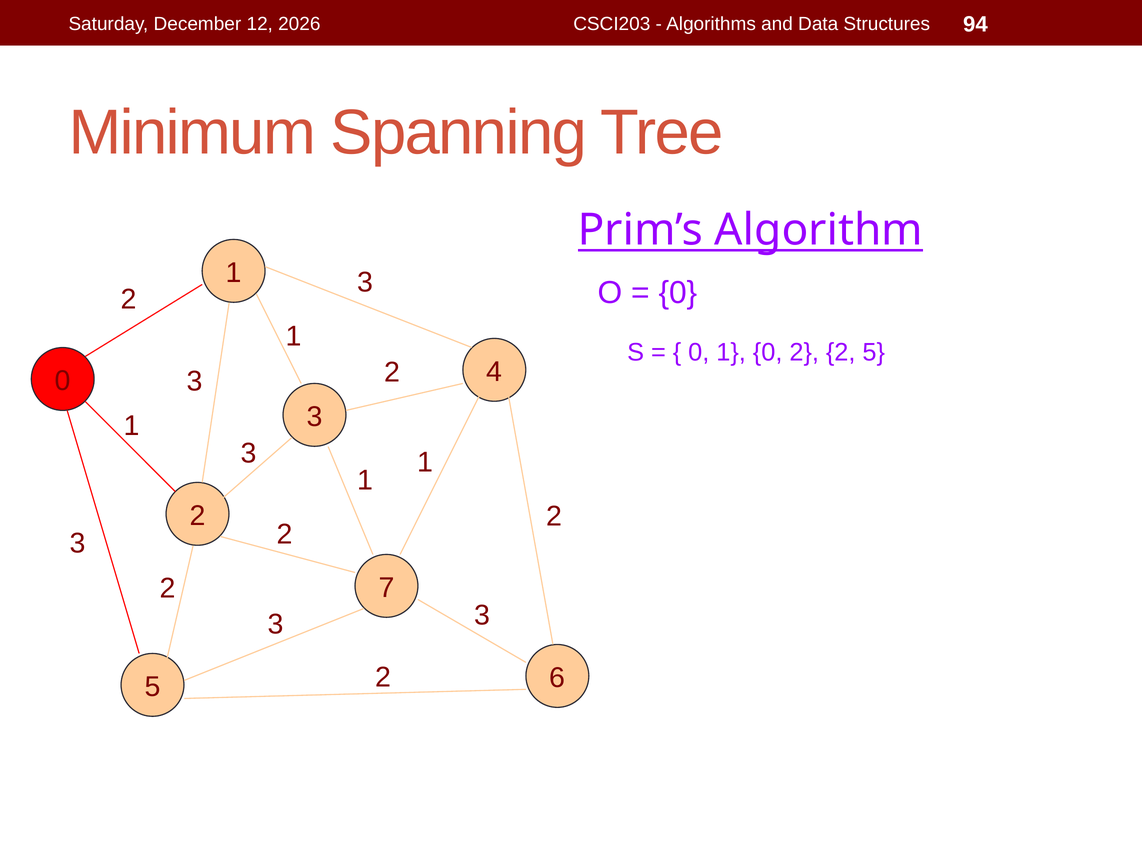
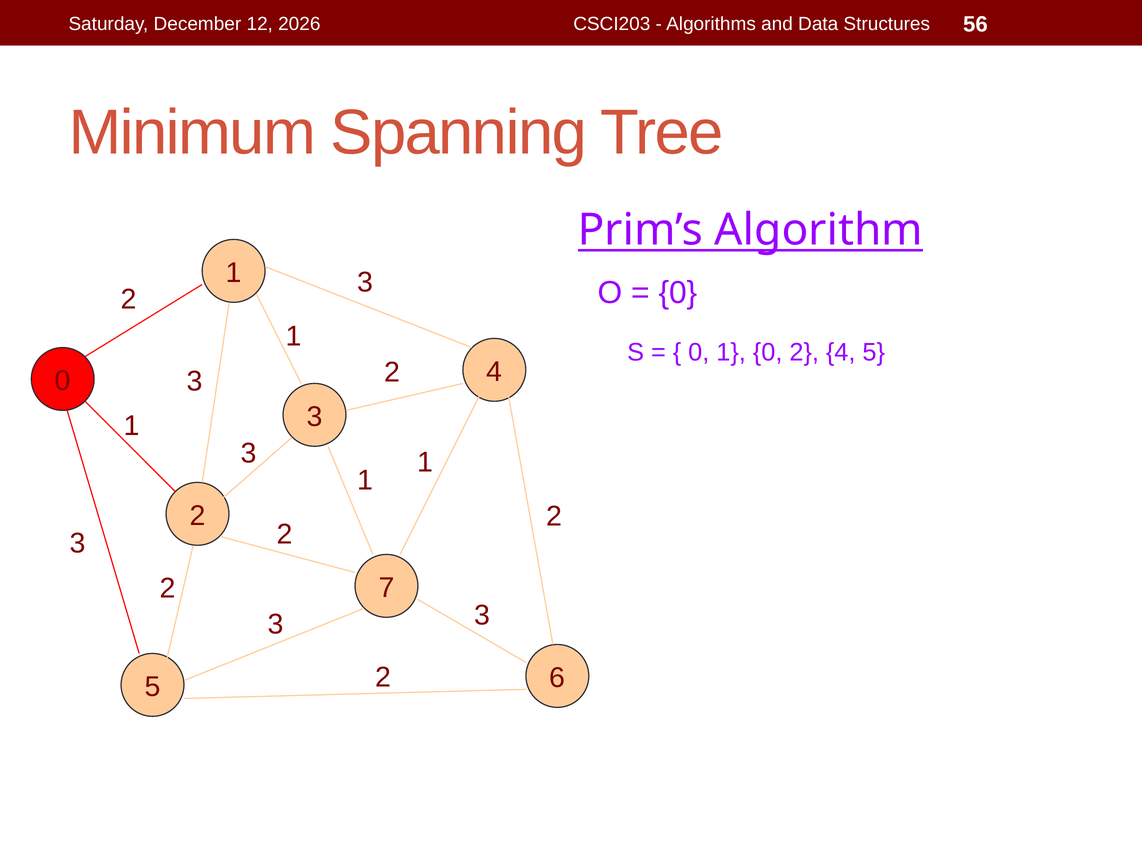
94: 94 -> 56 (975, 24)
0 2 2: 2 -> 4 (841, 352)
